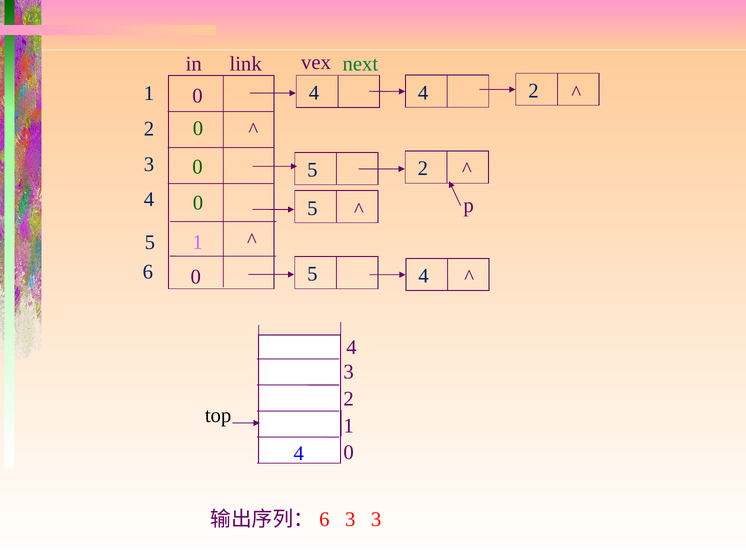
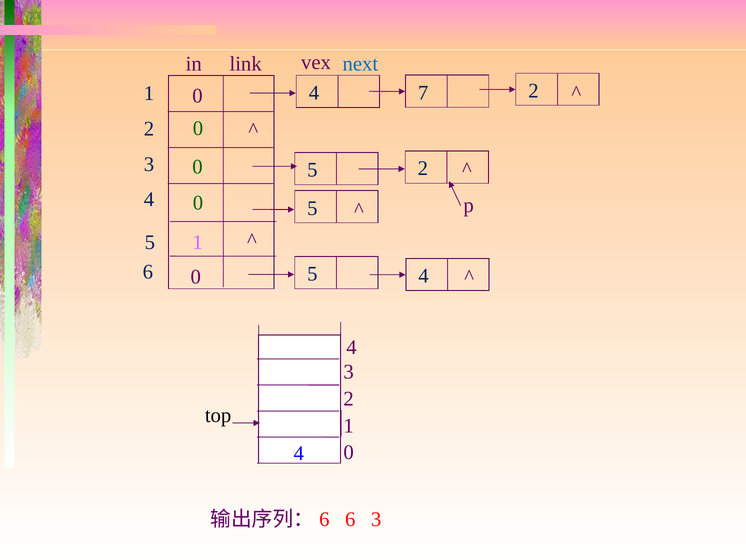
next colour: green -> blue (360, 64)
4: 4 -> 7 (423, 93)
3: 3 -> 6 (350, 519)
